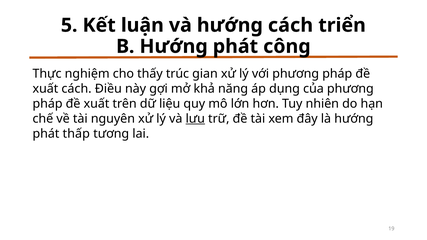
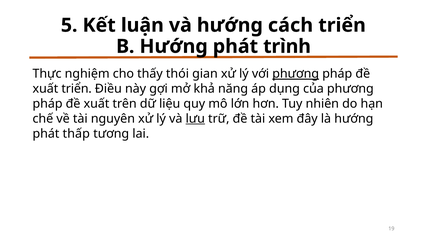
công: công -> trình (287, 46)
trúc: trúc -> thói (177, 74)
phương underline: none -> present (296, 74)
xuất cách: cách -> triển (77, 89)
